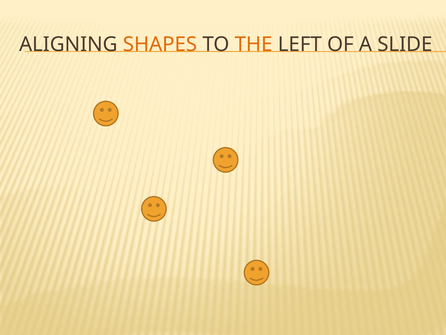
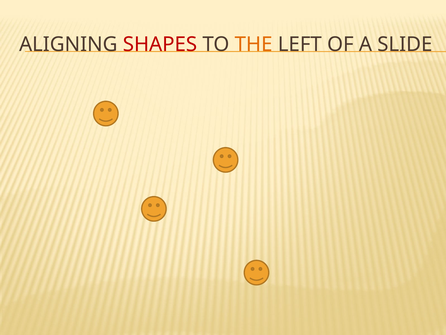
SHAPES colour: orange -> red (160, 44)
